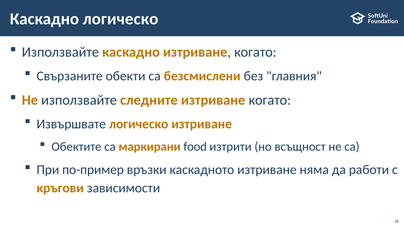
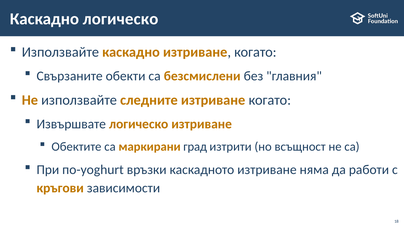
food: food -> град (195, 147)
по-пример: по-пример -> по-yoghurt (93, 170)
